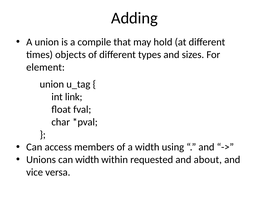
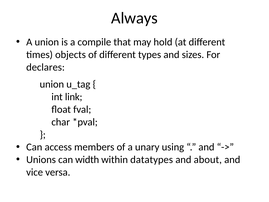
Adding: Adding -> Always (134, 18)
element: element -> declares (45, 67)
a width: width -> unary (147, 147)
requested: requested -> datatypes (152, 160)
